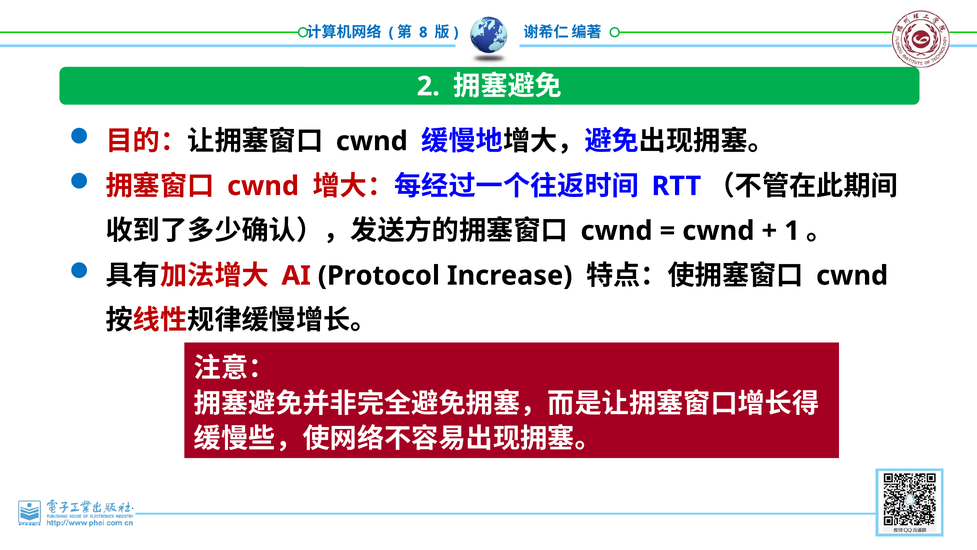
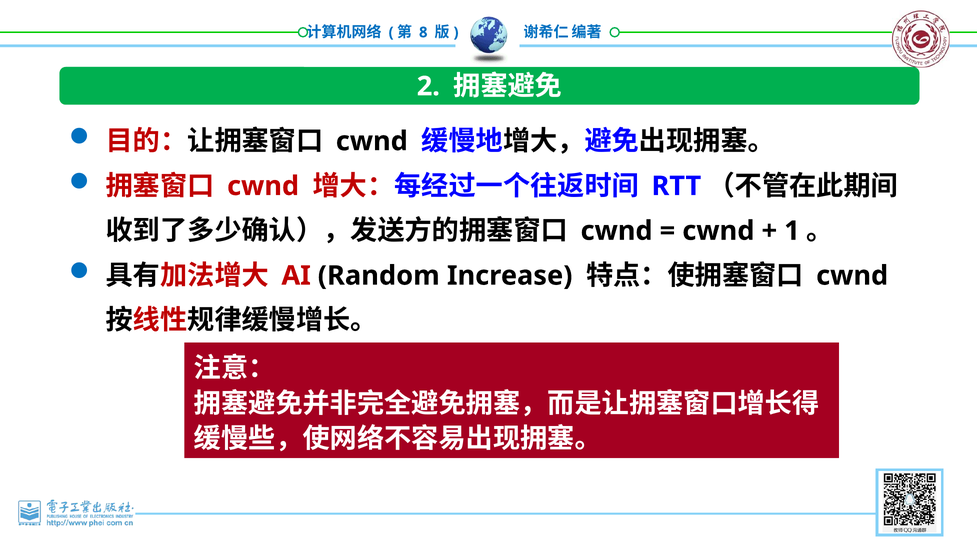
Protocol: Protocol -> Random (379, 275)
